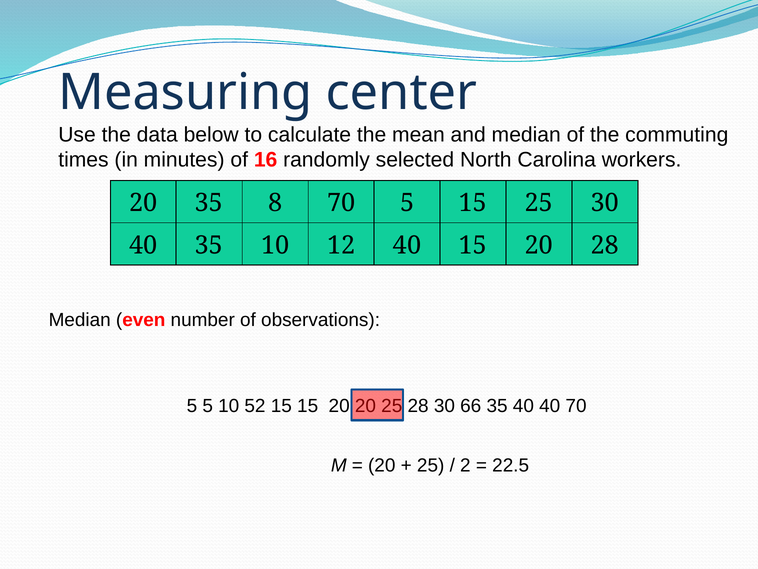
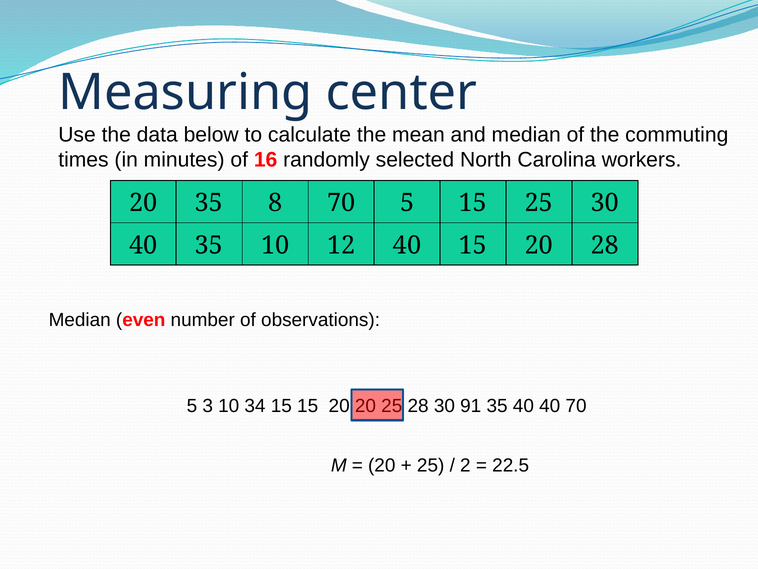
5 5: 5 -> 3 (208, 406)
52: 52 -> 34 (255, 406)
66: 66 -> 91 (471, 406)
